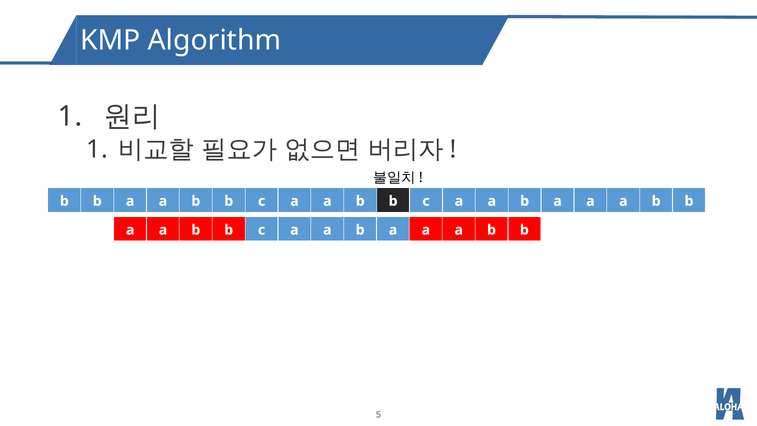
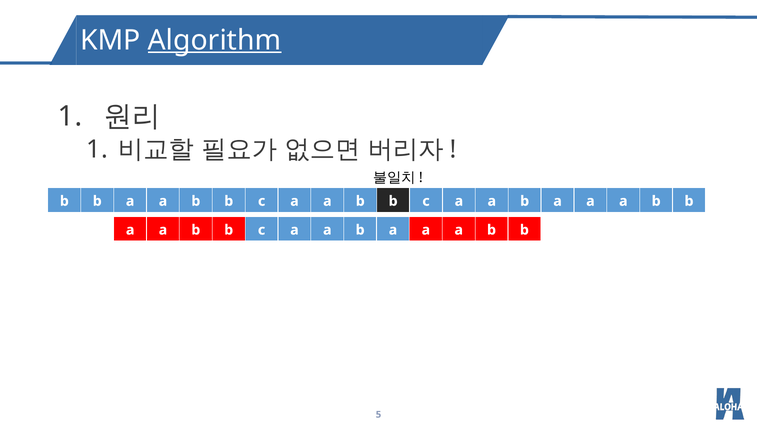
Algorithm underline: none -> present (215, 40)
